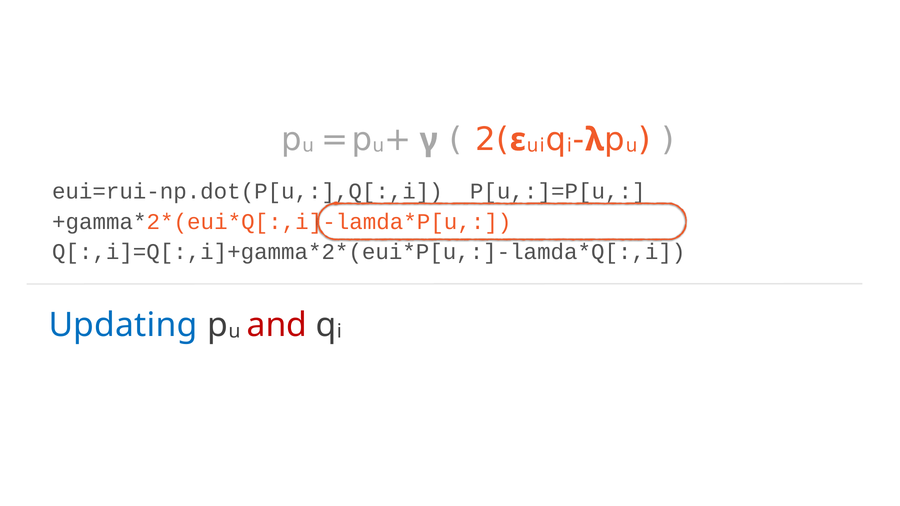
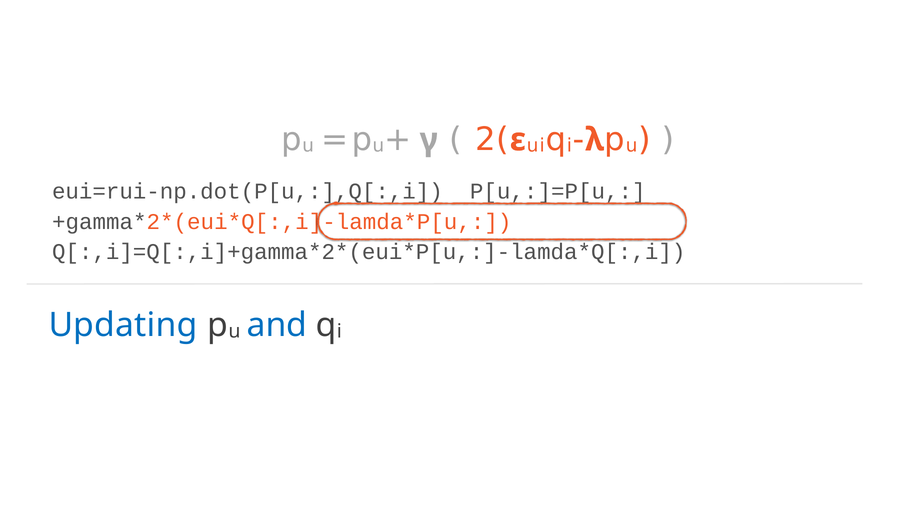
and colour: red -> blue (277, 325)
